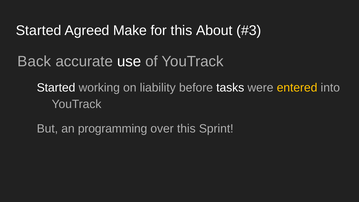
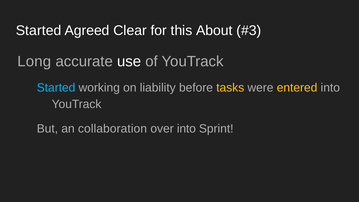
Make: Make -> Clear (130, 30)
Back: Back -> Long (34, 62)
Started colour: white -> light blue (56, 88)
tasks colour: white -> yellow (230, 88)
programming: programming -> collaboration (112, 129)
over this: this -> into (186, 129)
